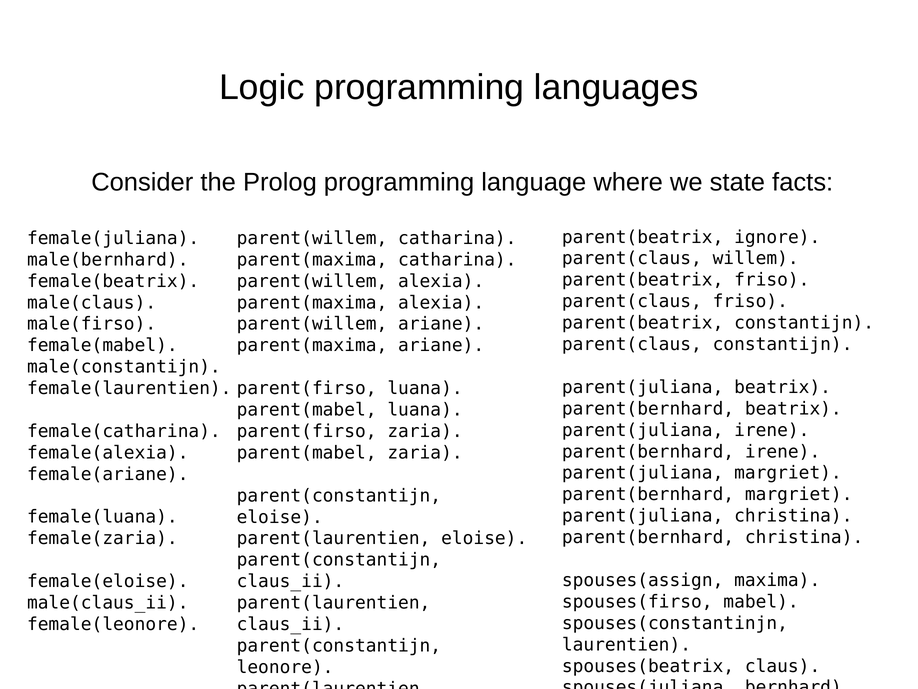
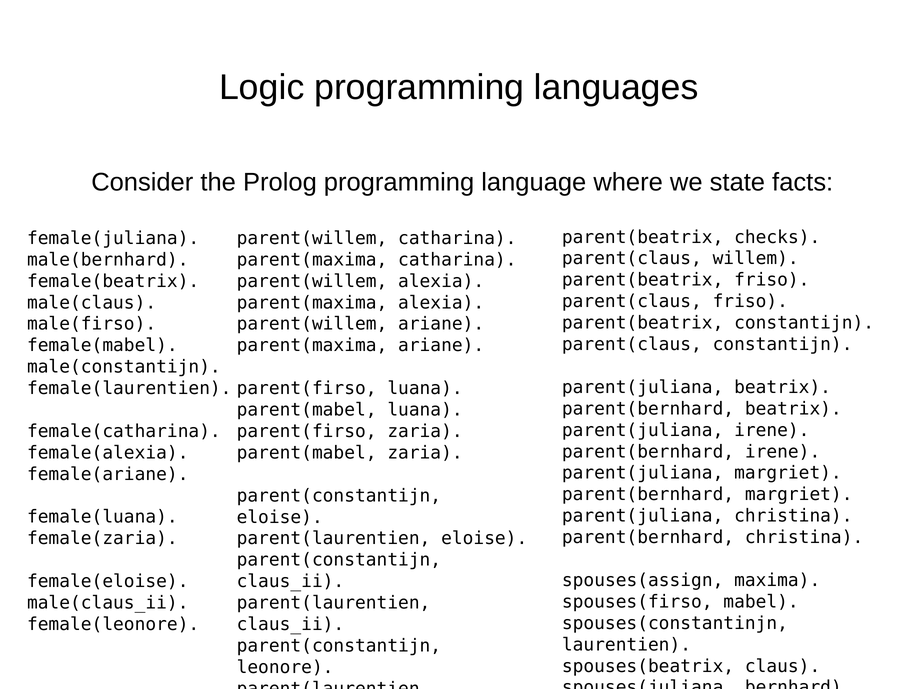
ignore: ignore -> checks (777, 237)
